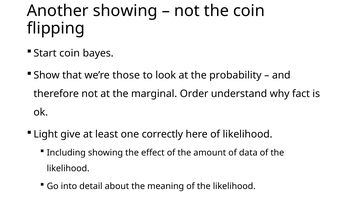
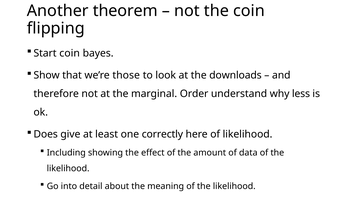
Another showing: showing -> theorem (125, 11)
probability: probability -> downloads (235, 76)
fact: fact -> less (301, 94)
Light: Light -> Does (46, 135)
